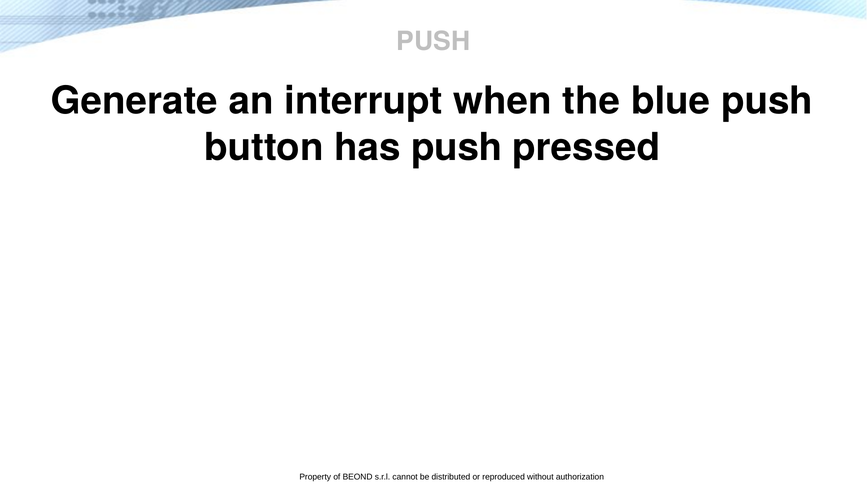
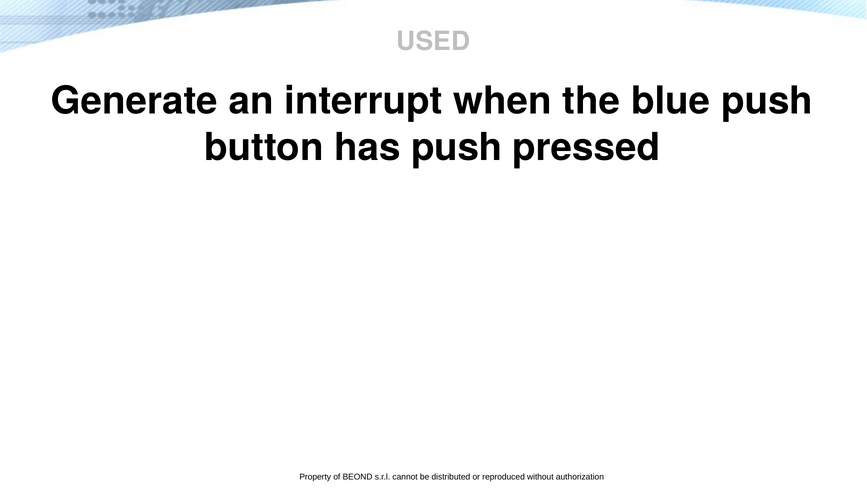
PUSH: PUSH -> USED (433, 42)
